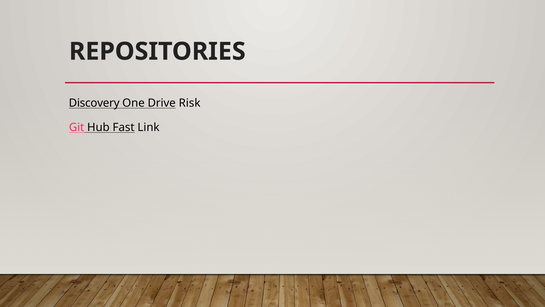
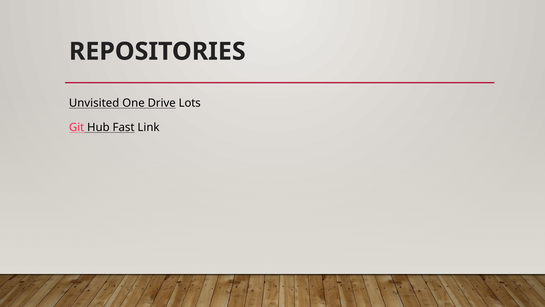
Discovery: Discovery -> Unvisited (94, 103)
Risk: Risk -> Lots (190, 103)
